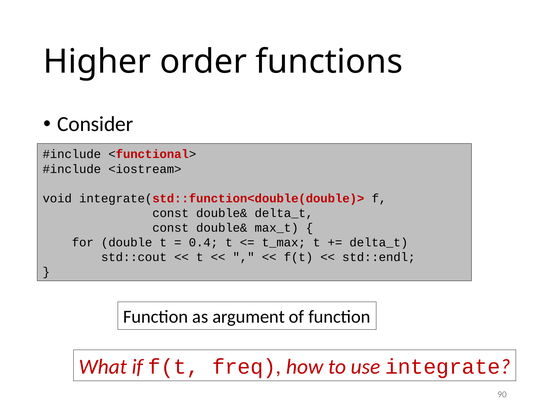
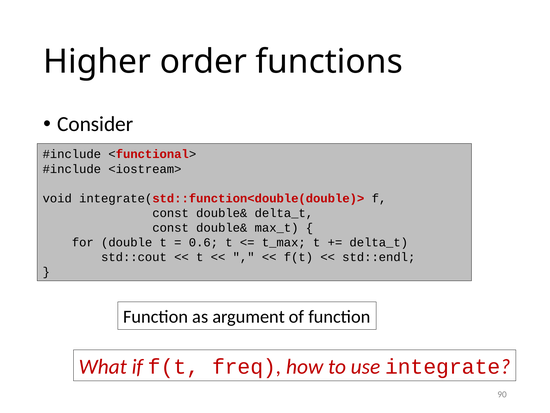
0.4: 0.4 -> 0.6 (203, 242)
